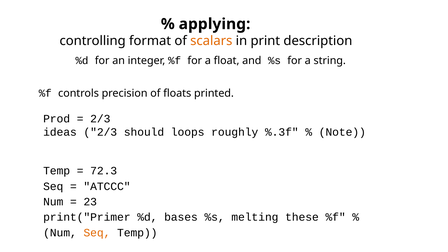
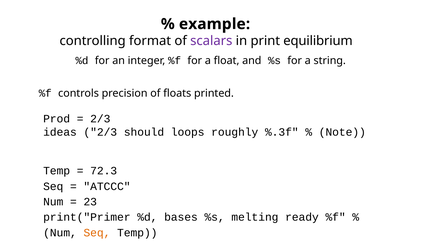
applying: applying -> example (215, 24)
scalars colour: orange -> purple (211, 41)
description: description -> equilibrium (318, 41)
these: these -> ready (302, 217)
